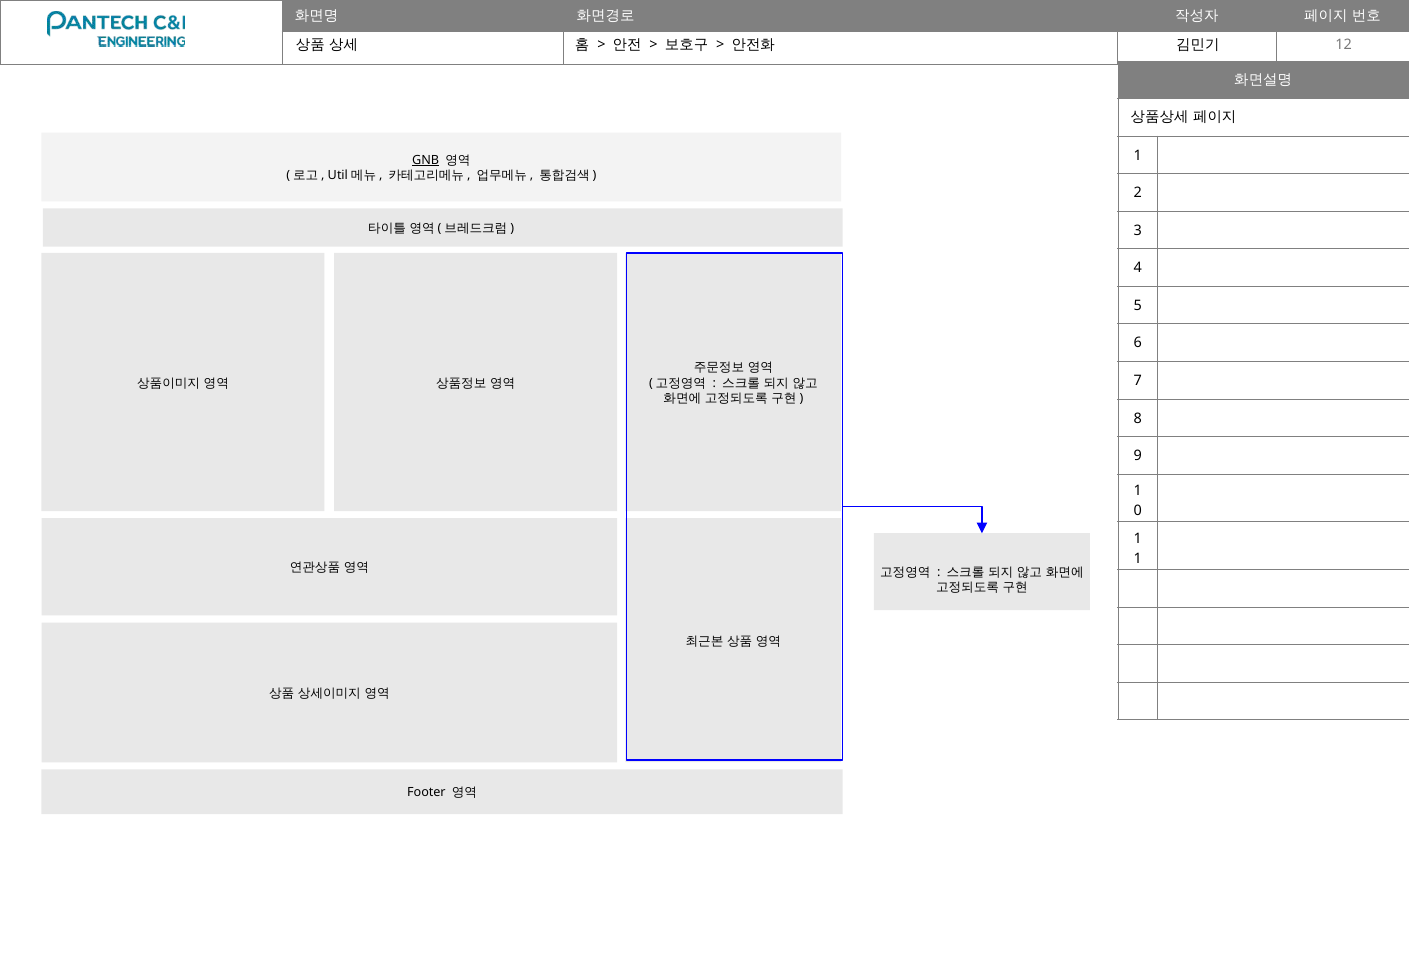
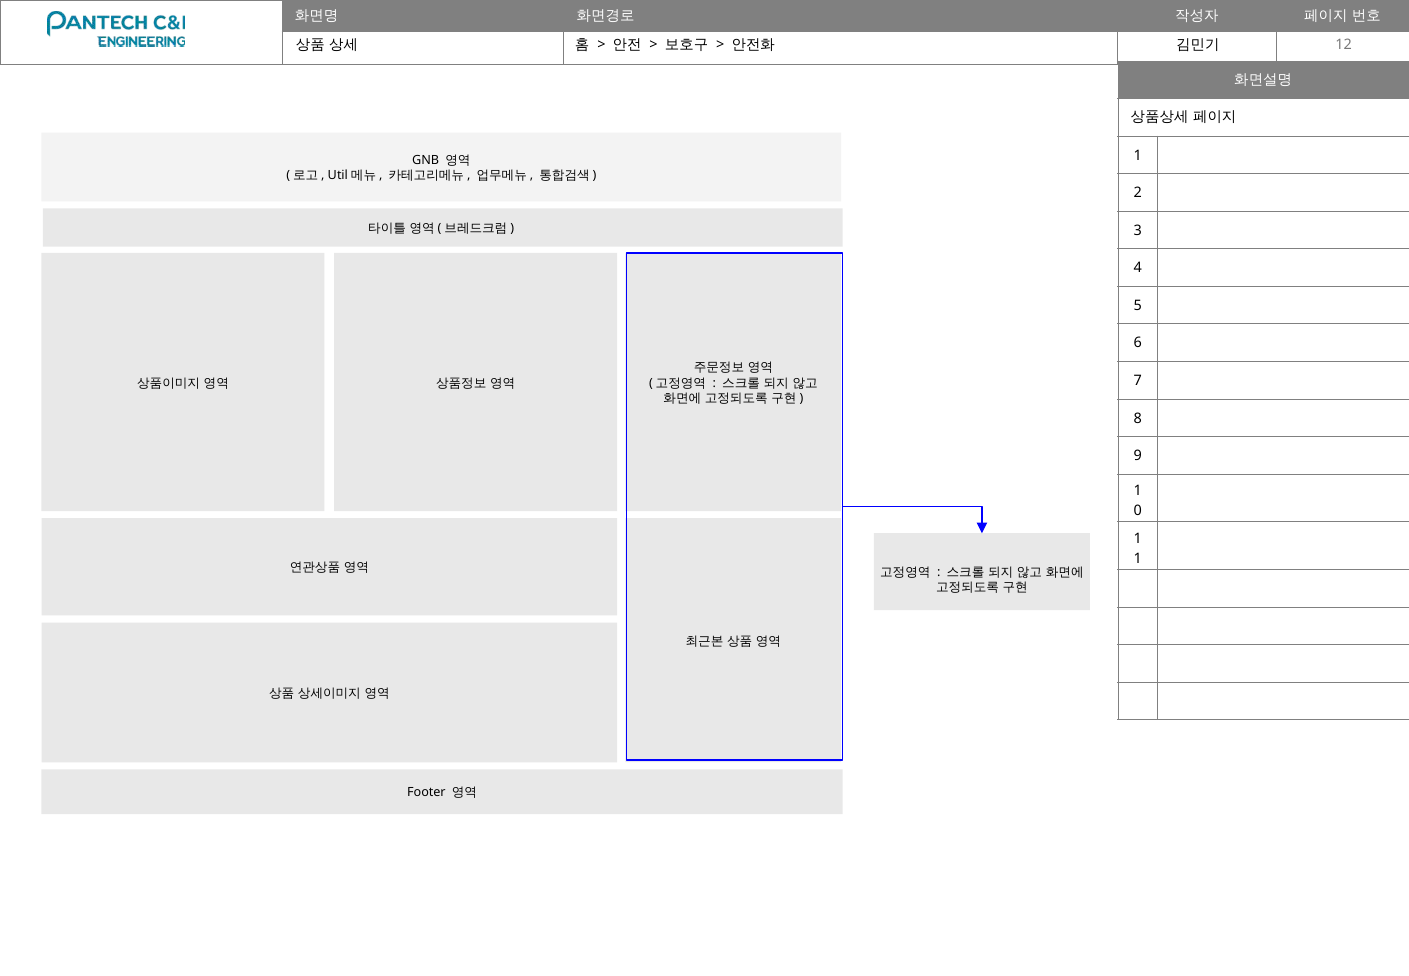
GNB underline: present -> none (426, 160)
